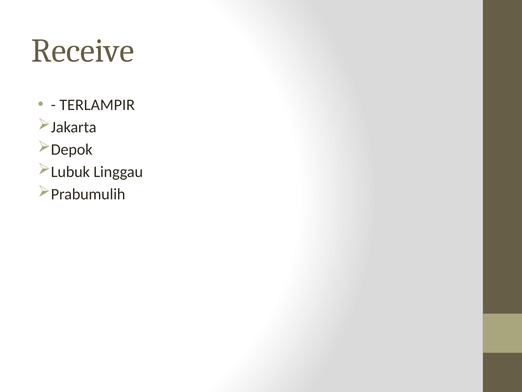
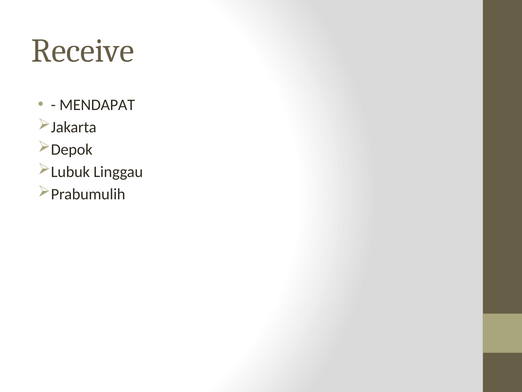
TERLAMPIR: TERLAMPIR -> MENDAPAT (97, 105)
